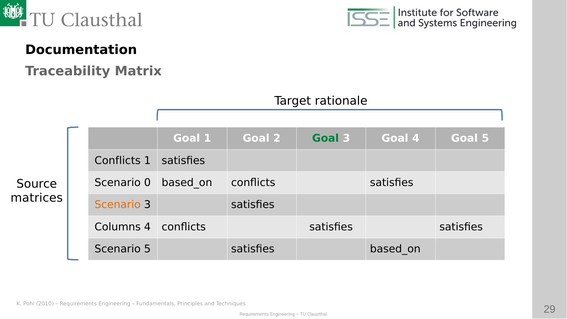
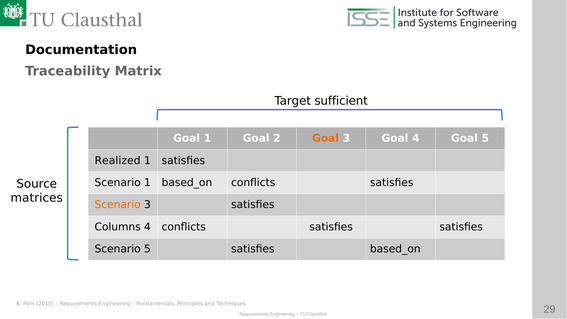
rationale: rationale -> sufficient (341, 101)
Goal colour: green -> orange (326, 138)
Conflicts: Conflicts -> Realized (118, 161)
Scenario 0: 0 -> 1 (147, 183)
